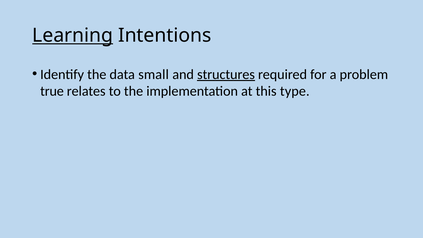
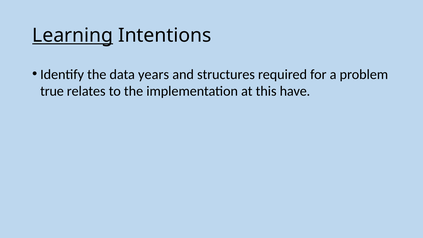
small: small -> years (154, 74)
structures underline: present -> none (226, 74)
type: type -> have (295, 91)
